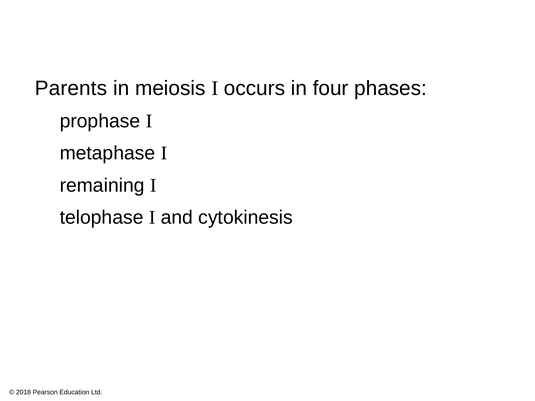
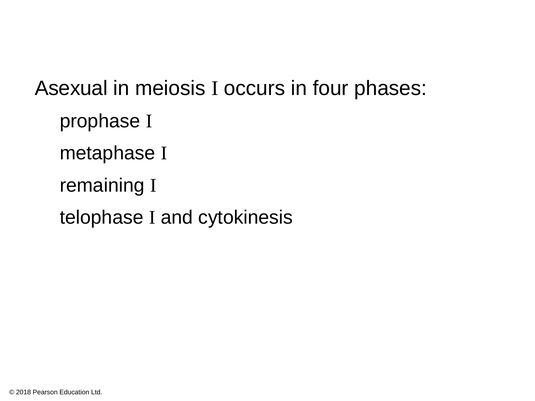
Parents: Parents -> Asexual (71, 88)
